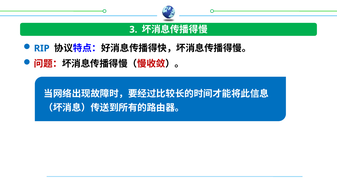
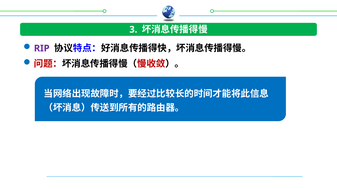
RIP colour: blue -> purple (42, 48)
